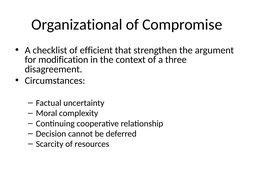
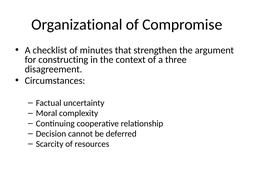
efficient: efficient -> minutes (96, 50)
modification: modification -> constructing (63, 60)
